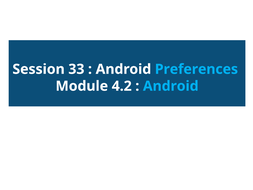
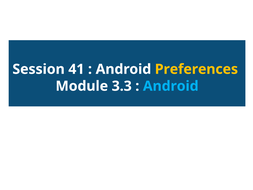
33: 33 -> 41 (76, 69)
Preferences colour: light blue -> yellow (196, 69)
4.2: 4.2 -> 3.3 (122, 86)
